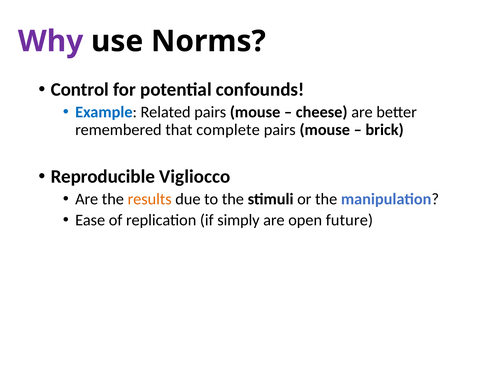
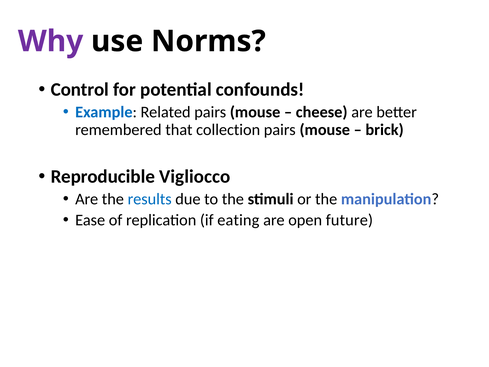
complete: complete -> collection (228, 130)
results colour: orange -> blue (150, 199)
simply: simply -> eating (238, 220)
